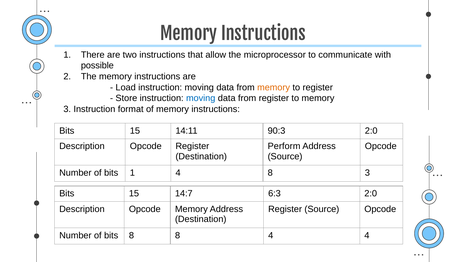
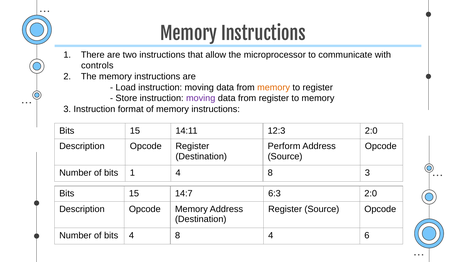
possible: possible -> controls (97, 66)
moving colour: blue -> purple (201, 98)
90:3: 90:3 -> 12:3 (277, 131)
bits 8: 8 -> 4 (131, 236)
4 4: 4 -> 6 (367, 236)
